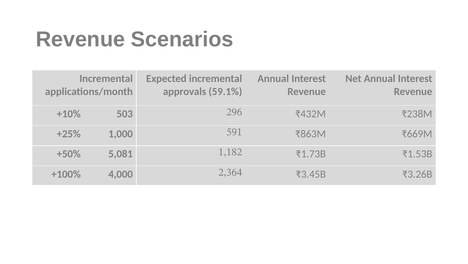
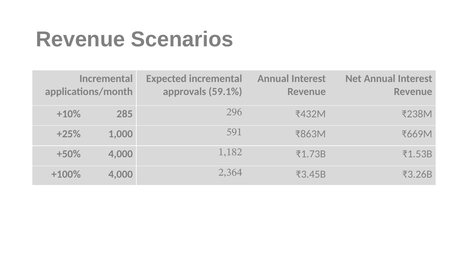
503: 503 -> 285 (125, 114)
+50% 5,081: 5,081 -> 4,000 (121, 154)
